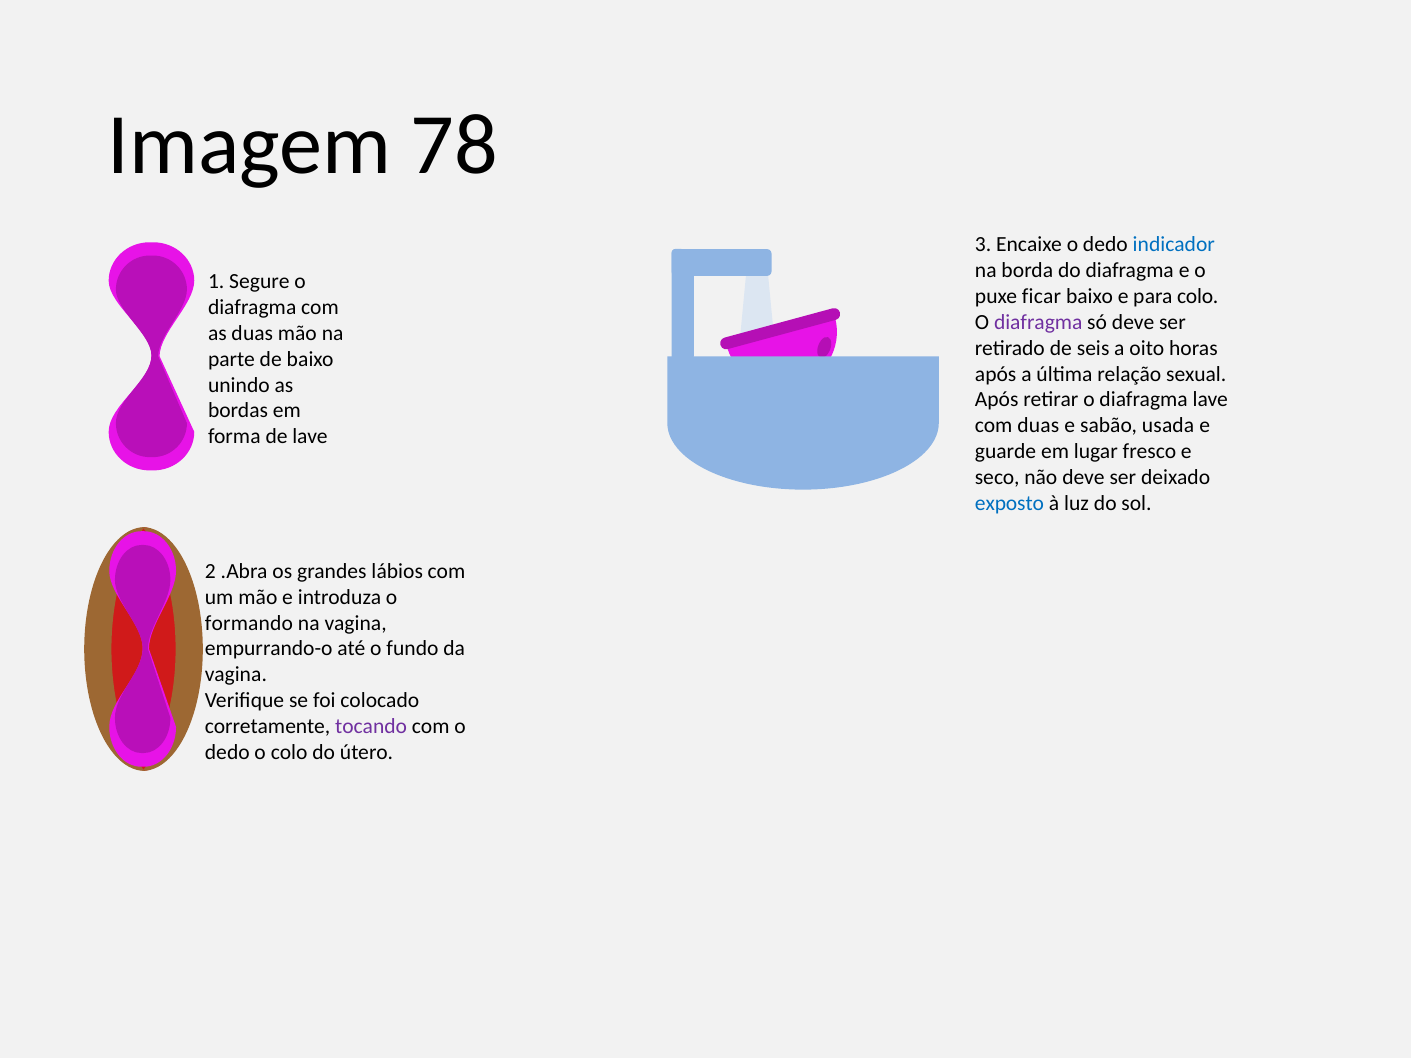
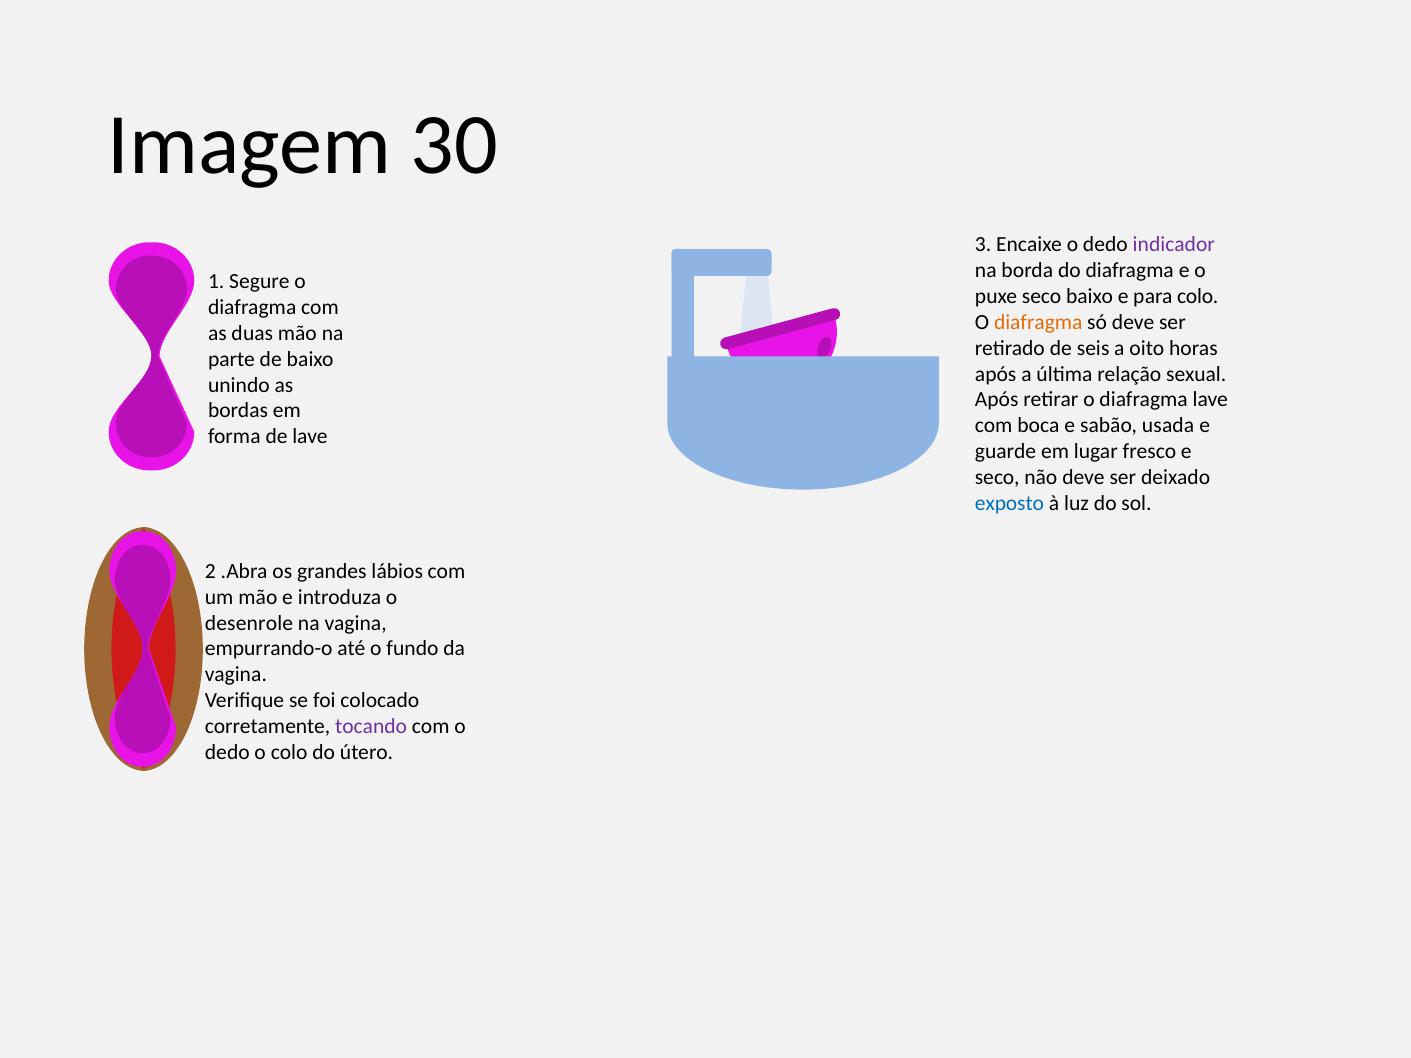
78: 78 -> 30 (454, 146)
indicador colour: blue -> purple (1174, 245)
puxe ficar: ficar -> seco (1042, 296)
diafragma colour: purple -> orange (1038, 322)
com duas: duas -> boca (1038, 426)
formando: formando -> desenrole (249, 623)
